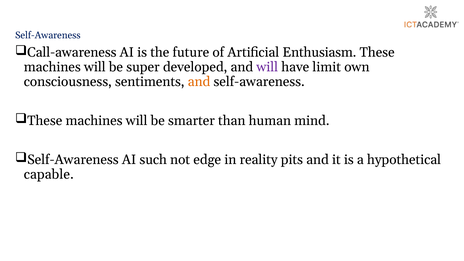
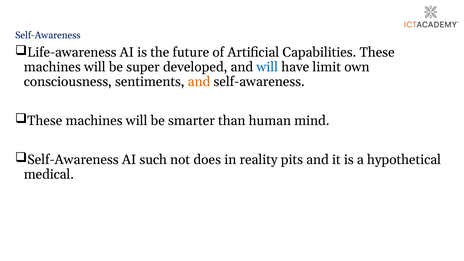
Call-awareness: Call-awareness -> Life-awareness (72, 53)
Enthusiasm: Enthusiasm -> Capabilities (319, 53)
will colour: purple -> blue (267, 67)
edge: edge -> does (207, 160)
capable: capable -> medical (49, 174)
